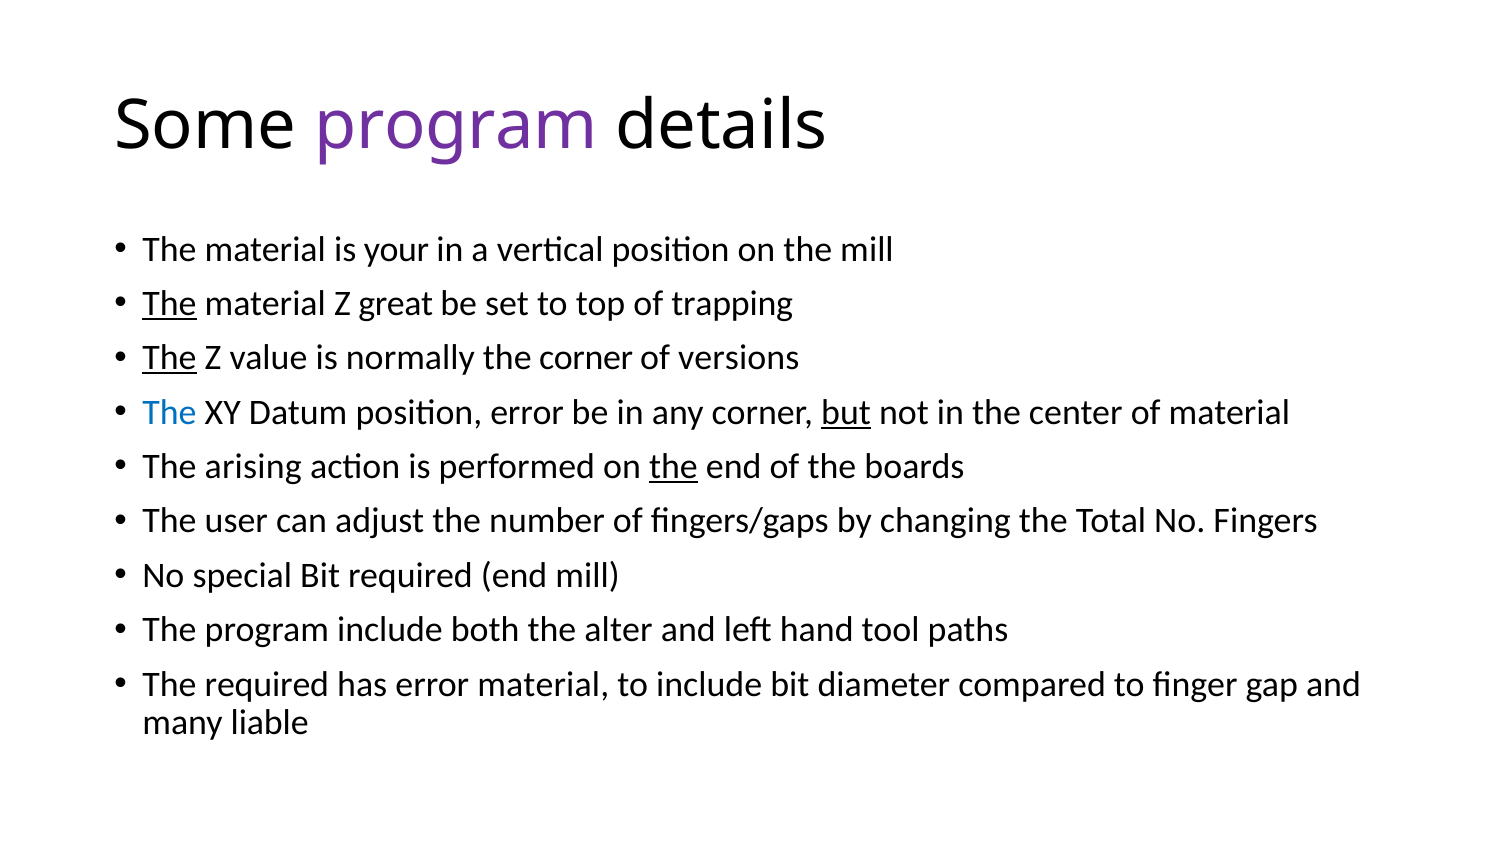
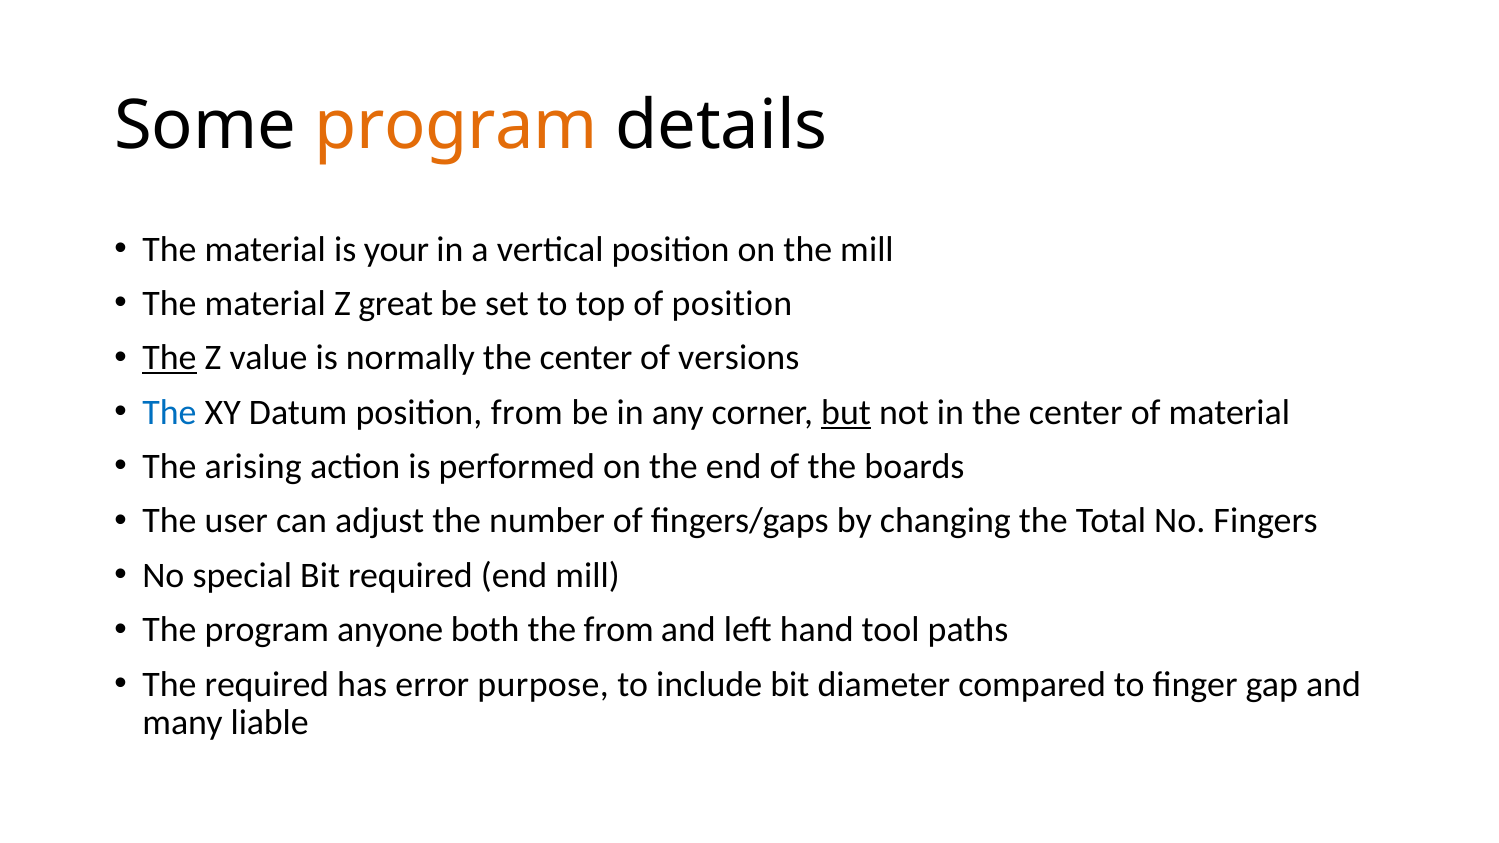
program colour: purple -> orange (456, 126)
The underline: present -> none (169, 304)
of trapping: trapping -> position (732, 304)
normally the corner: corner -> center (586, 358)
position error: error -> from (527, 412)
the underline: present -> none (673, 467)
program include: include -> anyone (390, 630)
the alter: alter -> from (619, 630)
error material: material -> purpose (543, 684)
